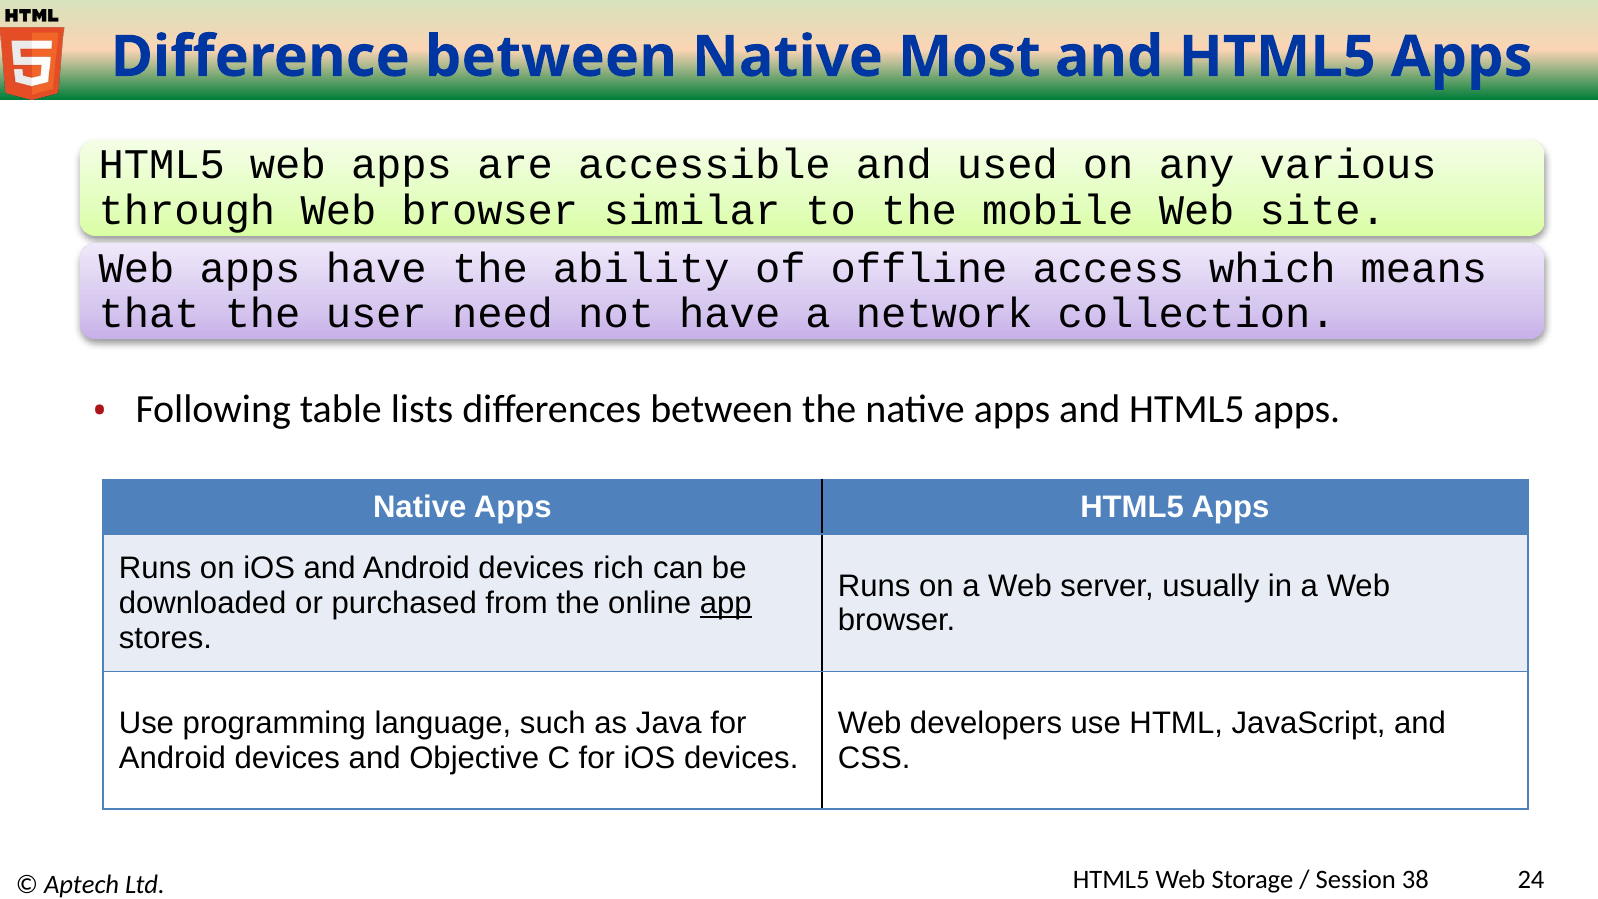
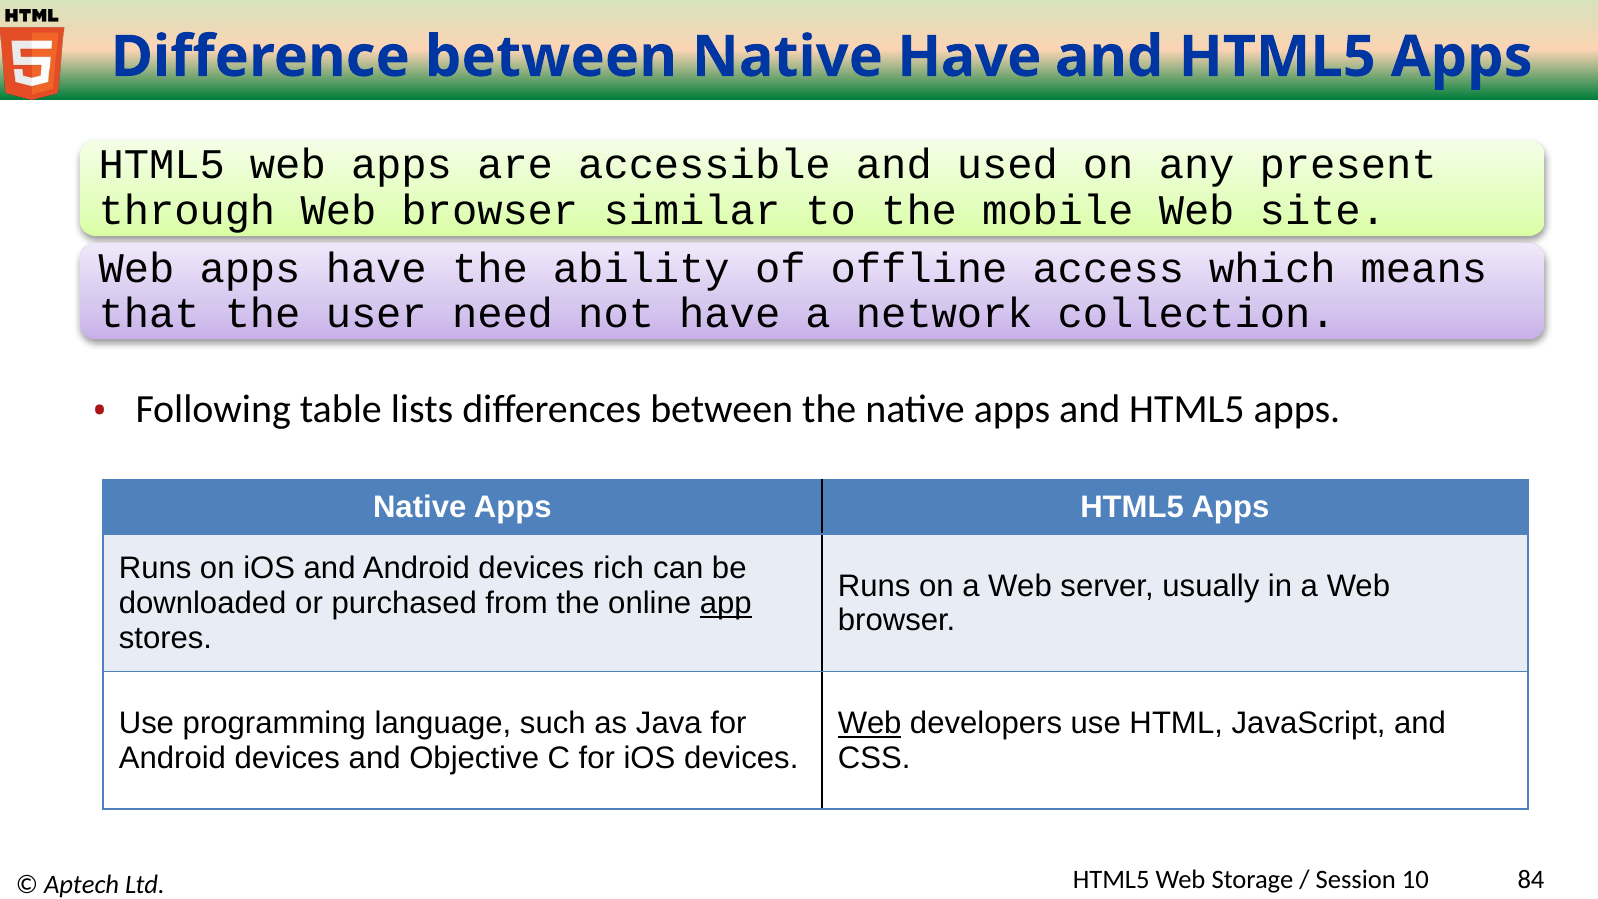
Native Most: Most -> Have (969, 57)
various: various -> present (1348, 165)
Web underline: none -> present (870, 723)
38: 38 -> 10 (1415, 880)
24: 24 -> 84 (1531, 879)
